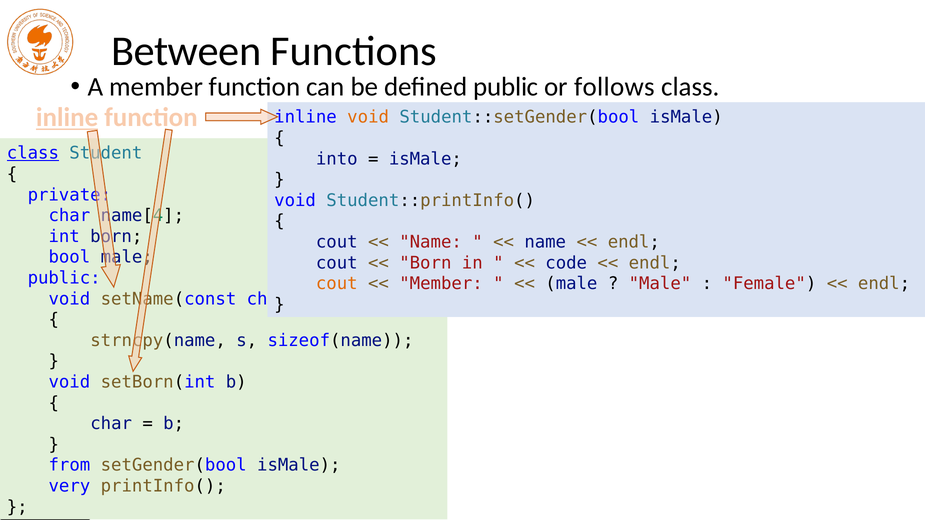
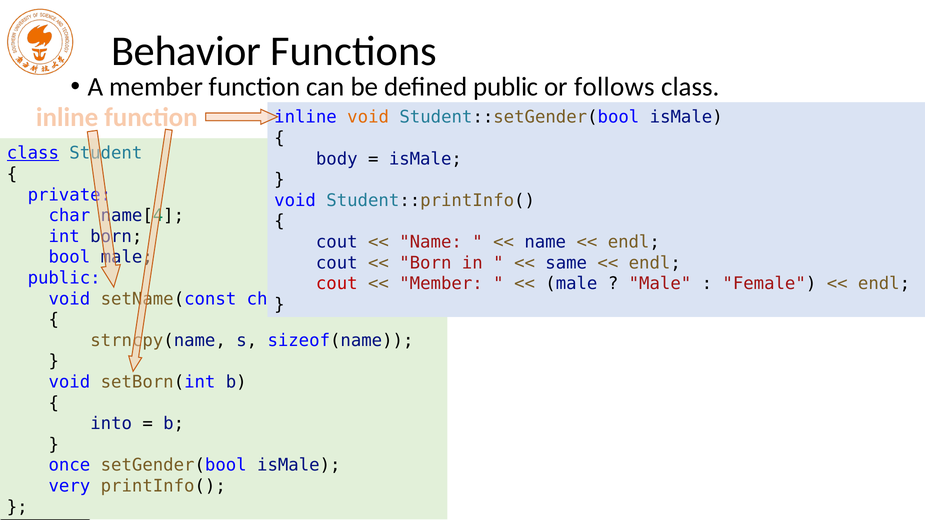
Between: Between -> Behavior (186, 51)
inline underline: present -> none (67, 118)
into: into -> body (337, 159)
code: code -> same (566, 263)
cout colour: orange -> red (337, 284)
char: char -> into (111, 424)
from: from -> once (69, 465)
